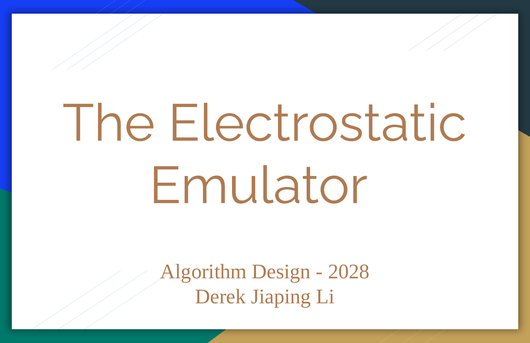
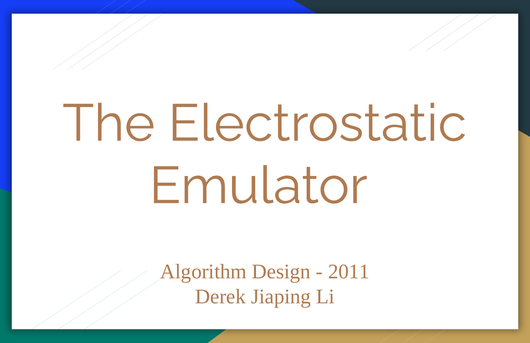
2028: 2028 -> 2011 (349, 272)
